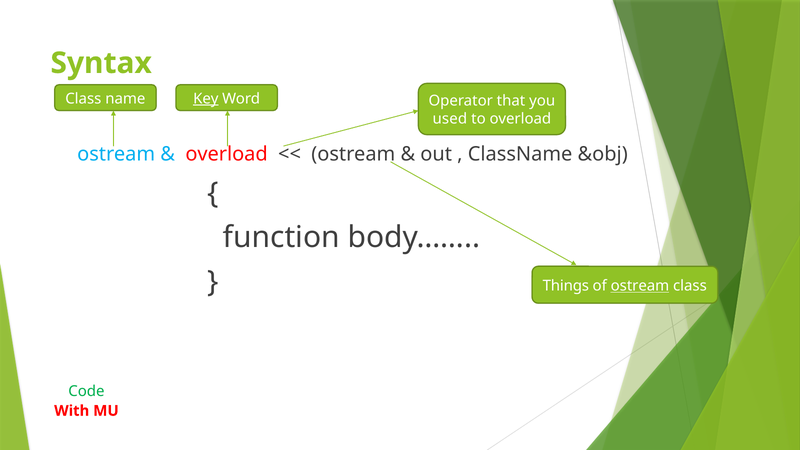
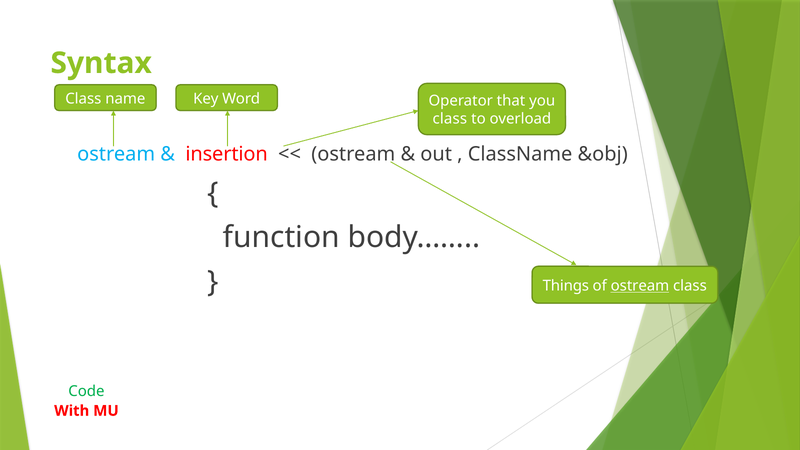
Key underline: present -> none (206, 99)
used: used -> class (450, 119)
overload: overload -> insertion (227, 154)
